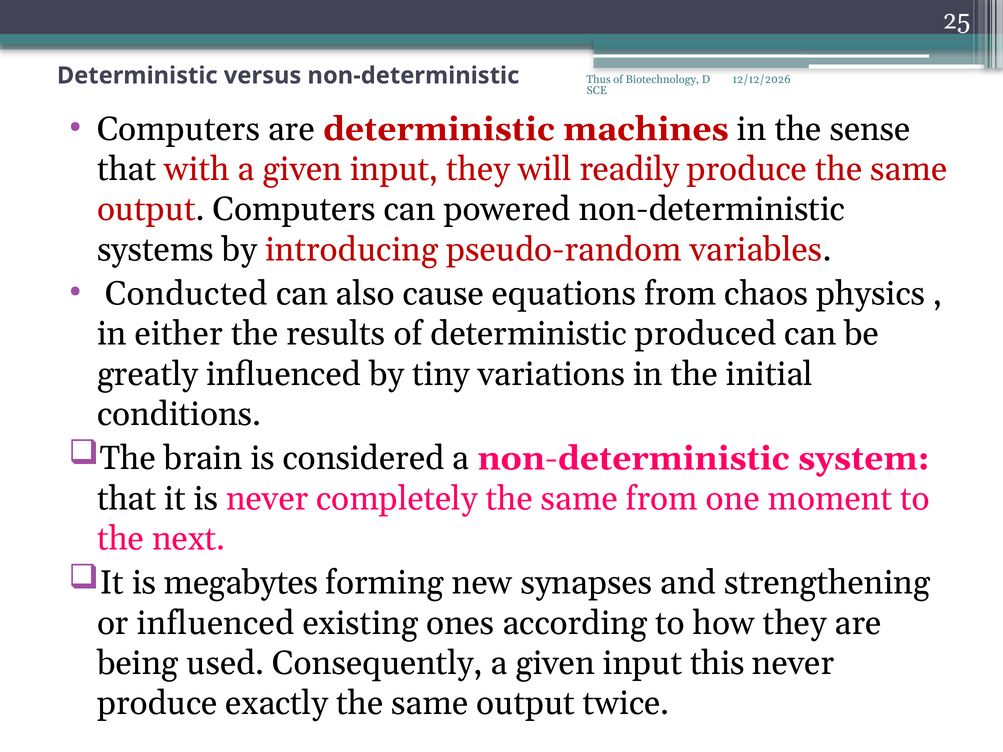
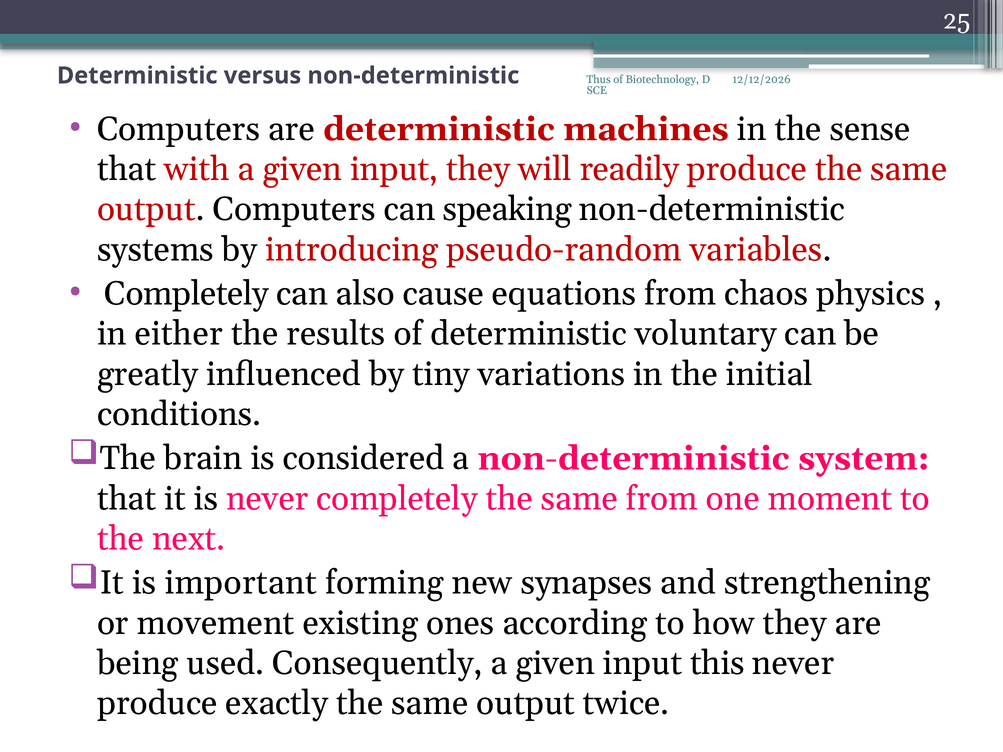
powered: powered -> speaking (507, 209)
Conducted: Conducted -> Completely (187, 294)
produced: produced -> voluntary (706, 334)
megabytes: megabytes -> important (241, 583)
or influenced: influenced -> movement (216, 623)
